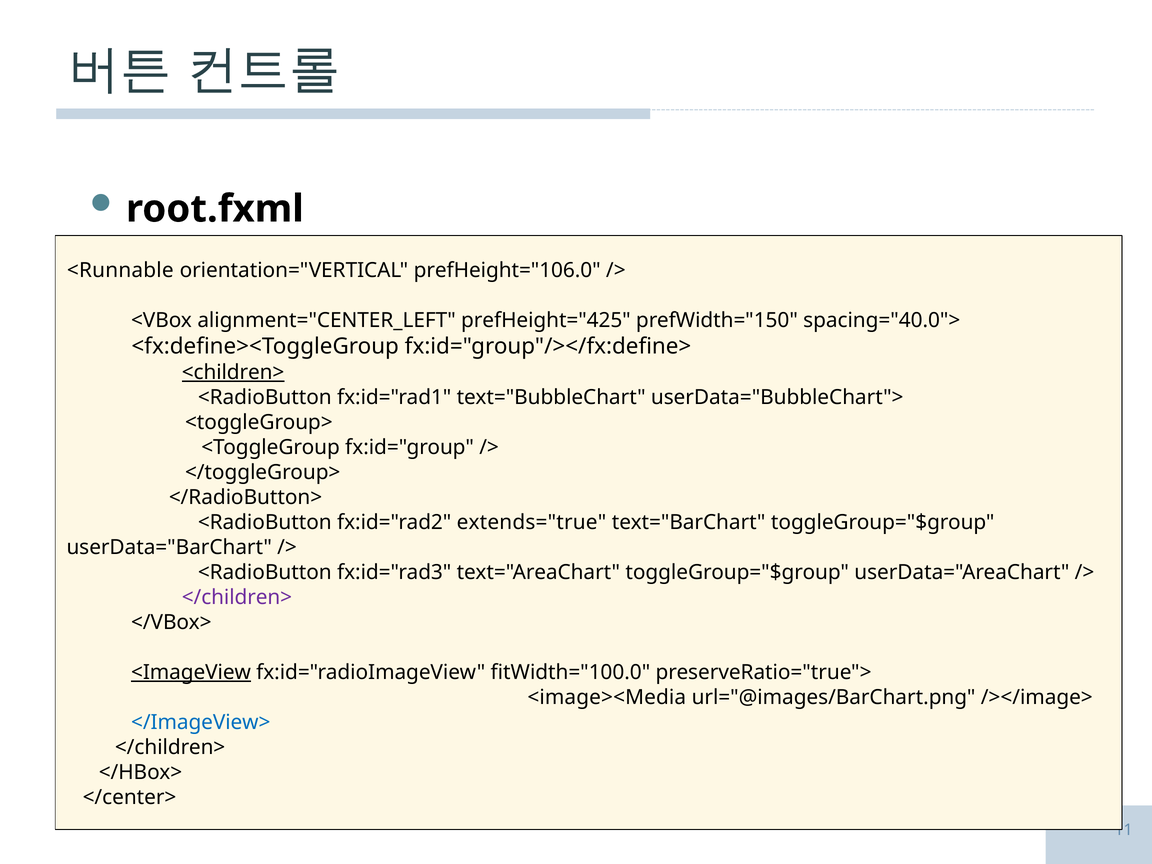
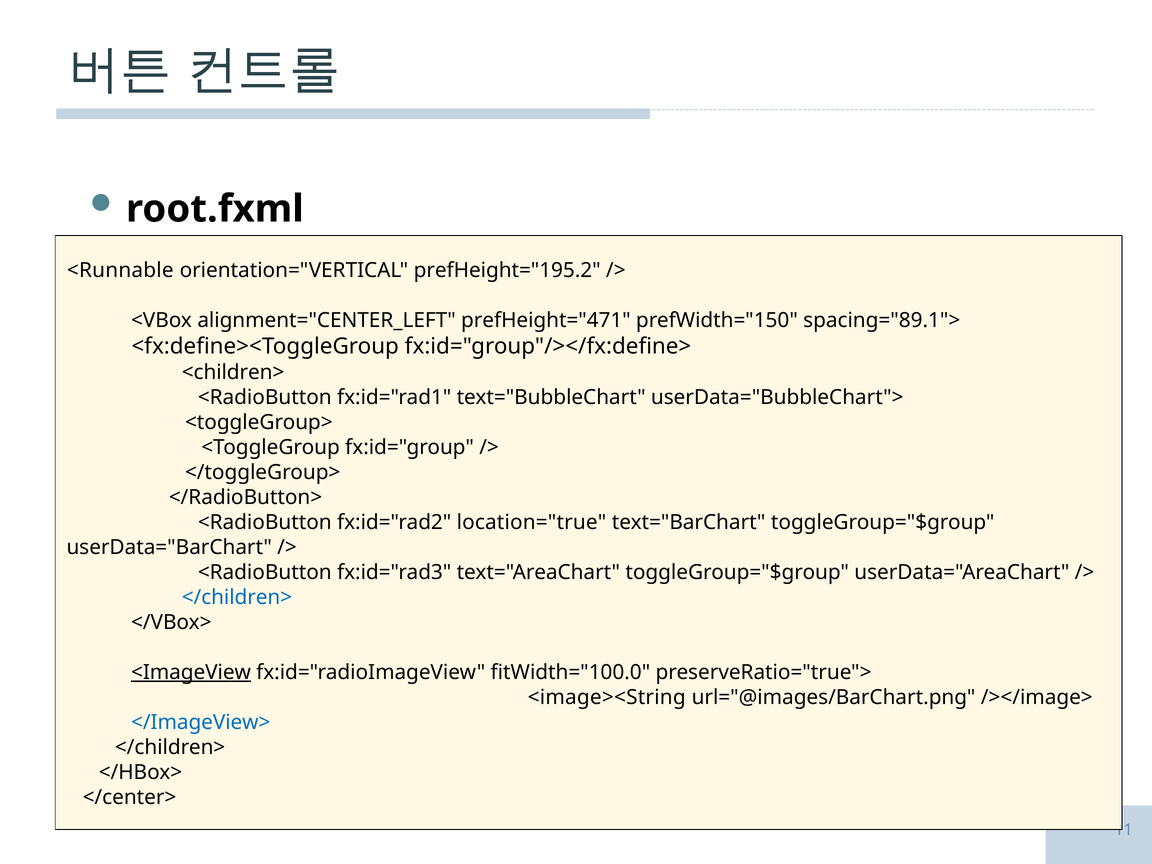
prefHeight="106.0: prefHeight="106.0 -> prefHeight="195.2 (507, 270)
prefHeight="425: prefHeight="425 -> prefHeight="471 (546, 320)
spacing="40.0">: spacing="40.0"> -> spacing="89.1"> (882, 320)
<children> underline: present -> none (233, 372)
extends="true: extends="true -> location="true (531, 522)
</children> colour: purple -> blue (237, 597)
<image><Media: <image><Media -> <image><String (607, 697)
